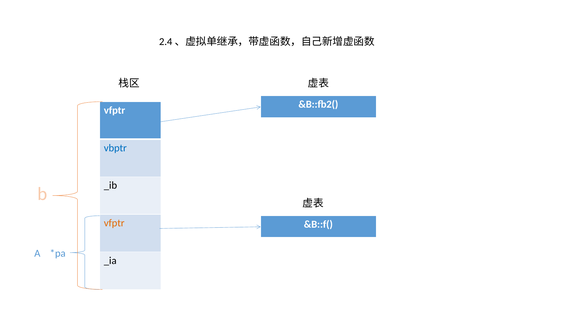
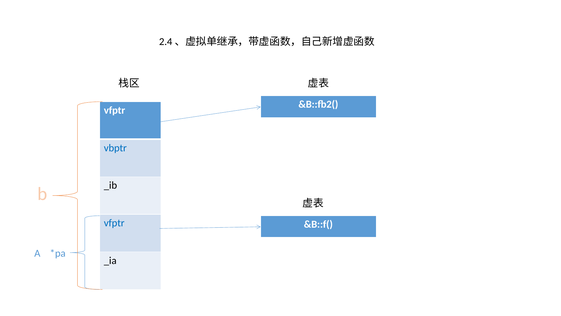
vfptr colour: orange -> blue (114, 223)
